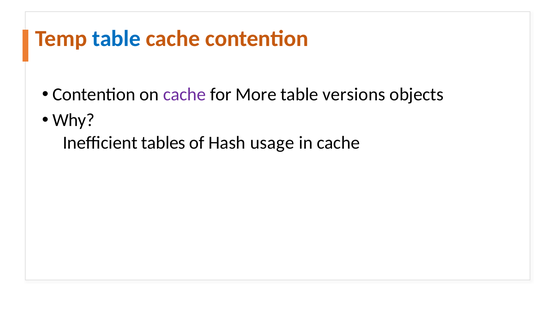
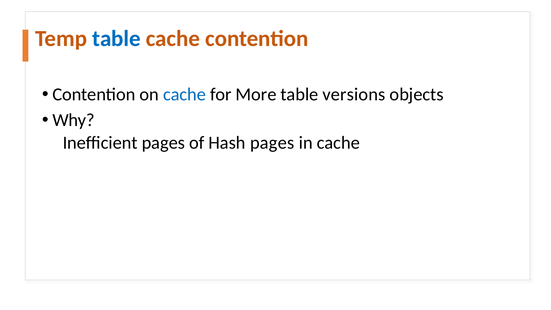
cache colour: purple -> blue (185, 94)
Inefficient tables: tables -> pages (163, 143)
Hash usage: usage -> pages (272, 143)
